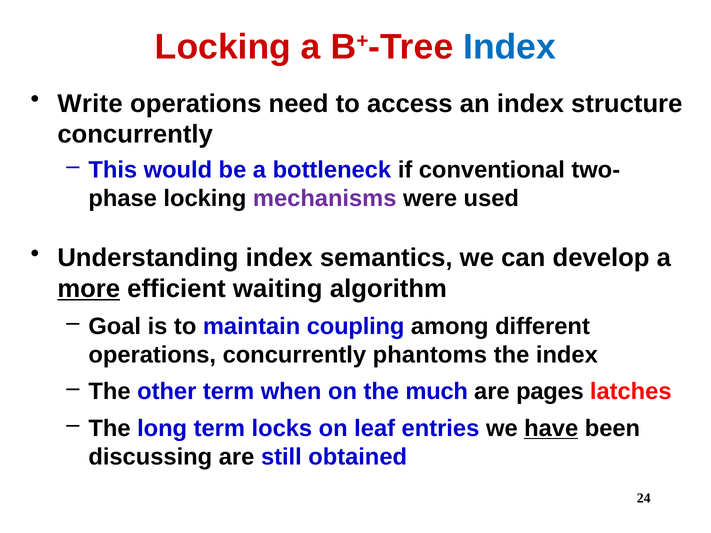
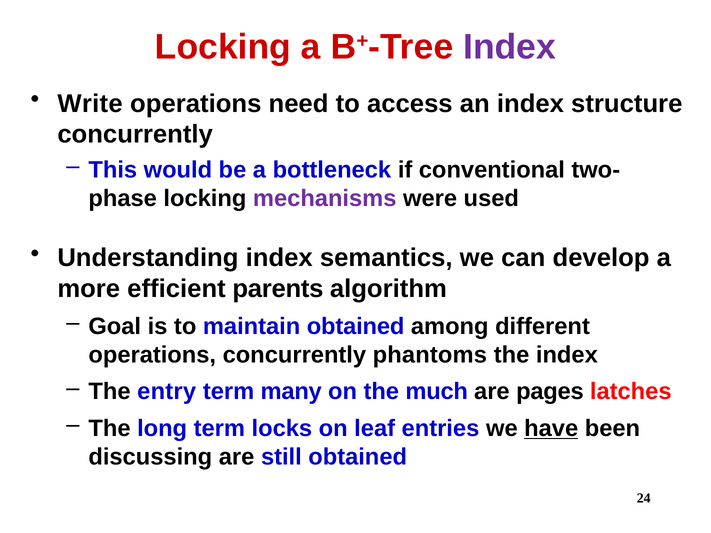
Index colour: blue -> purple (510, 47)
more underline: present -> none (89, 289)
waiting: waiting -> parents (278, 289)
maintain coupling: coupling -> obtained (356, 327)
other: other -> entry (167, 392)
when: when -> many (291, 392)
